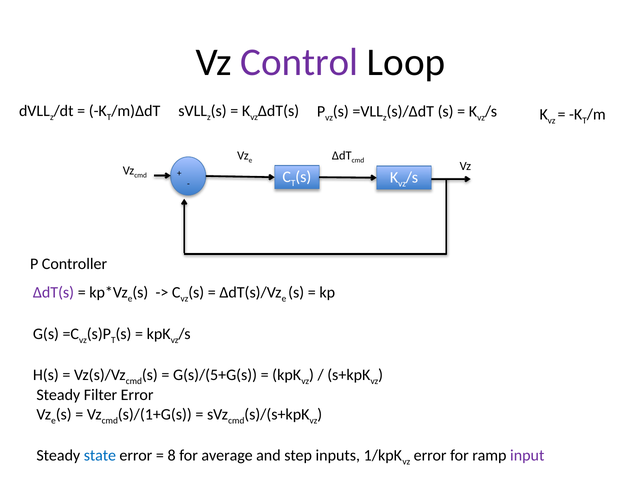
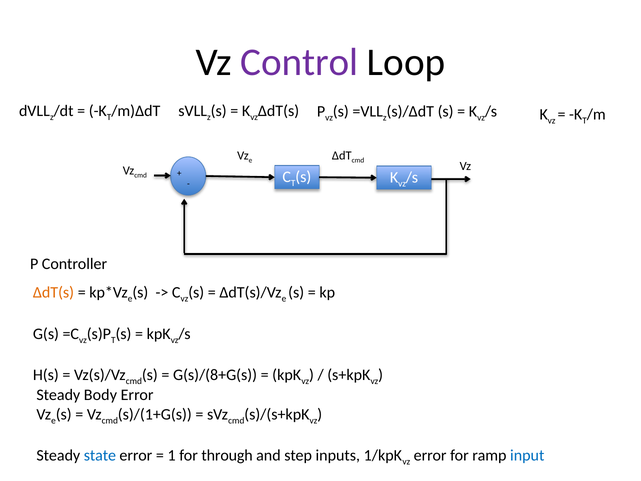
ΔdT(s colour: purple -> orange (54, 292)
G(s)/(5+G(s: G(s)/(5+G(s -> G(s)/(8+G(s (215, 375)
Filter: Filter -> Body (100, 395)
8: 8 -> 1 (172, 455)
average: average -> through (227, 455)
input colour: purple -> blue (527, 455)
